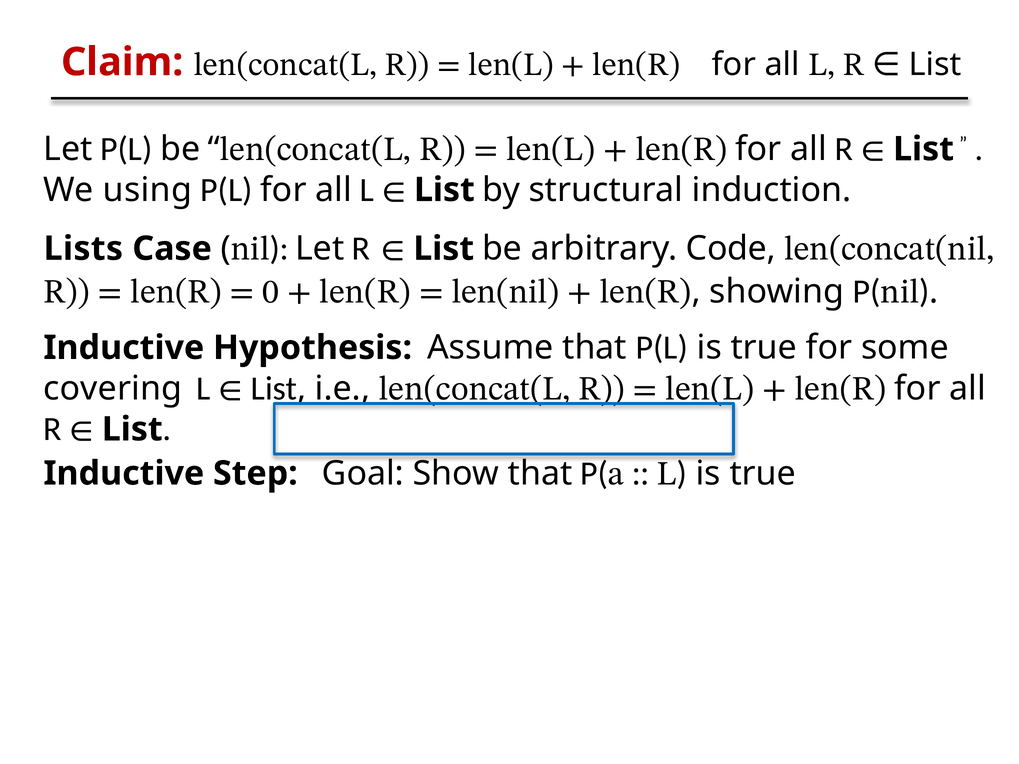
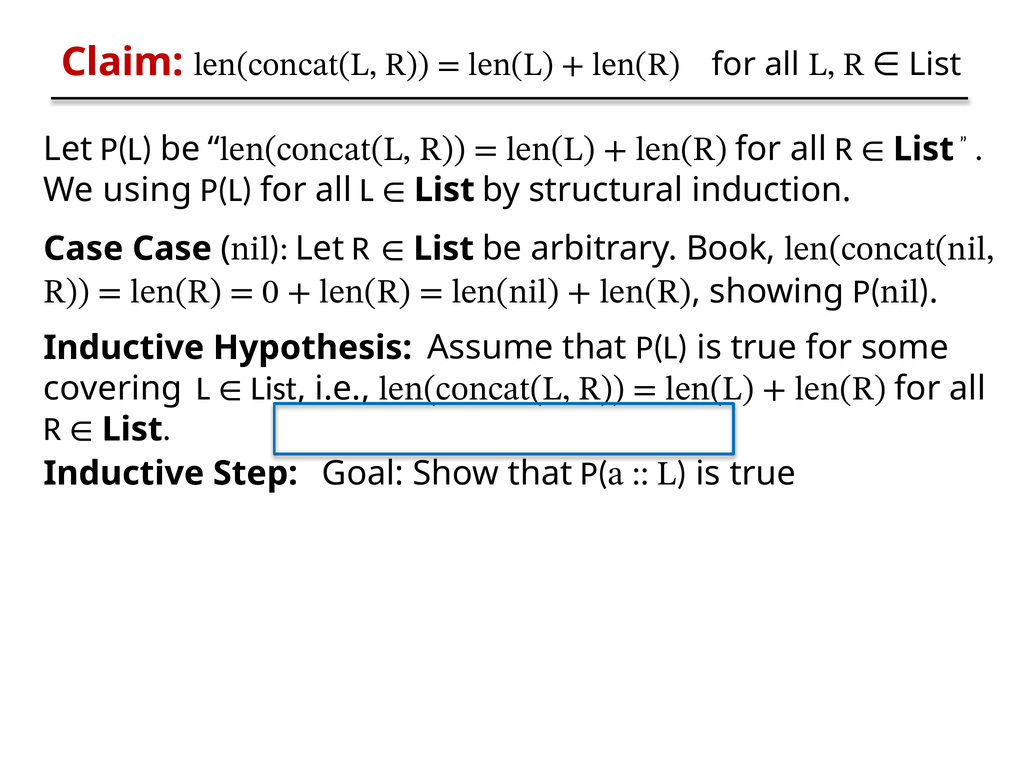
Lists: Lists -> Case (83, 249)
Code: Code -> Book (731, 249)
